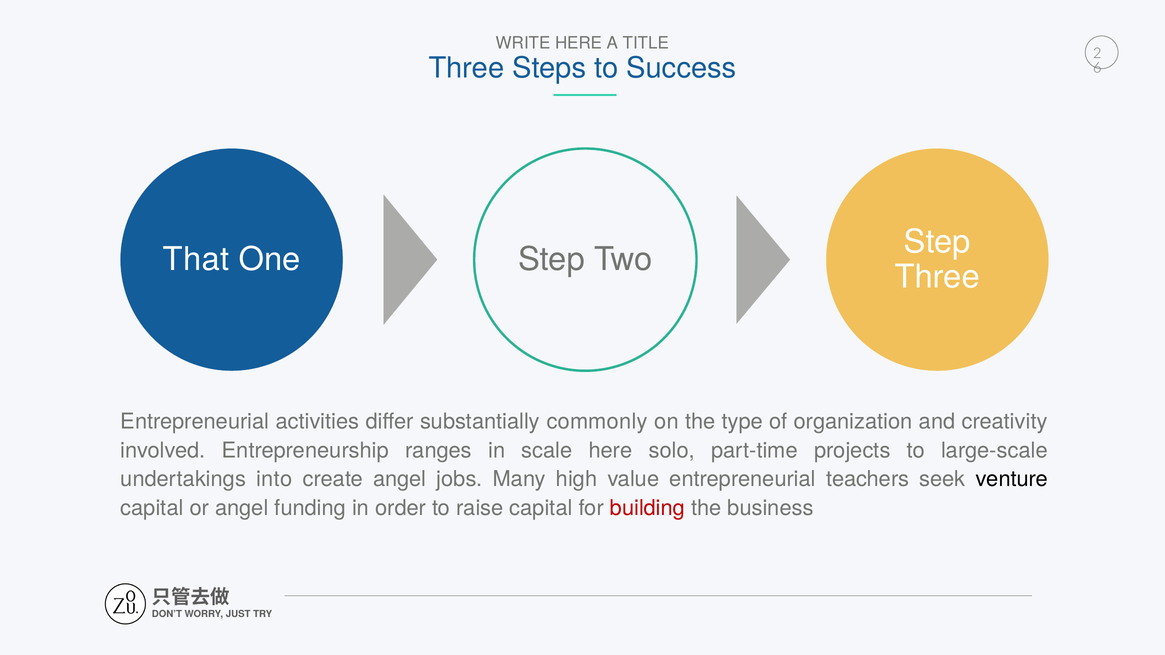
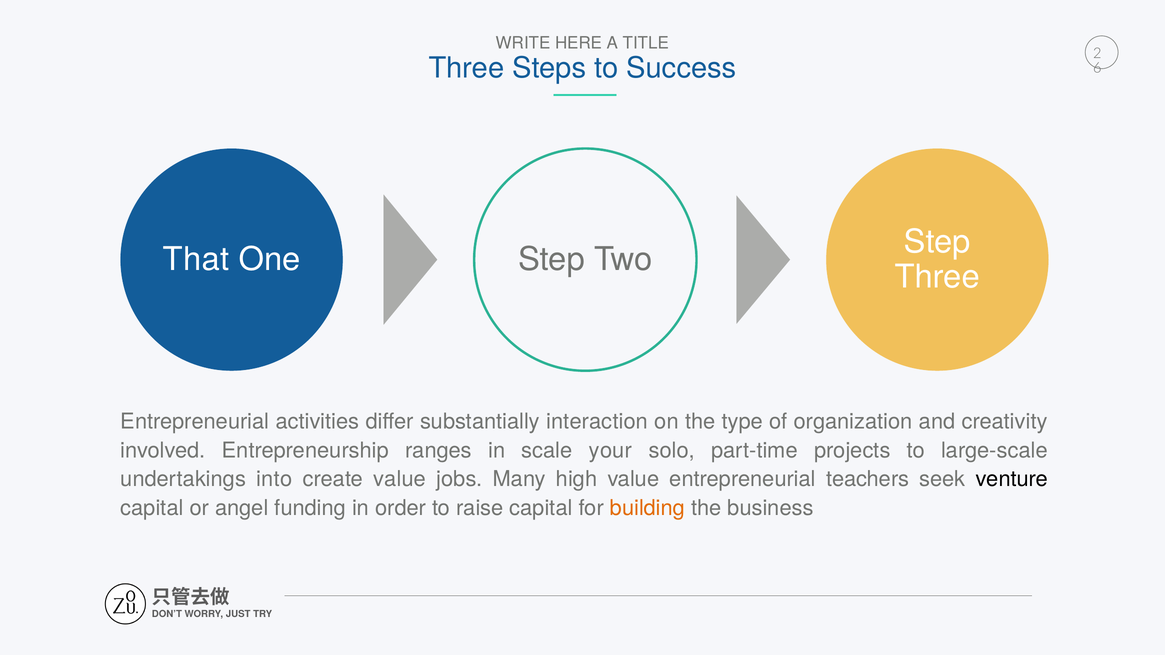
commonly: commonly -> interaction (597, 422)
scale here: here -> your (610, 451)
create angel: angel -> value (400, 479)
building colour: red -> orange (648, 508)
